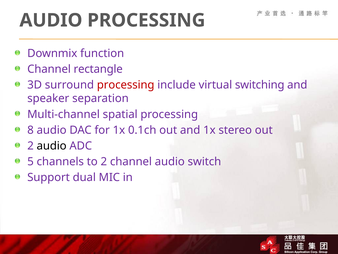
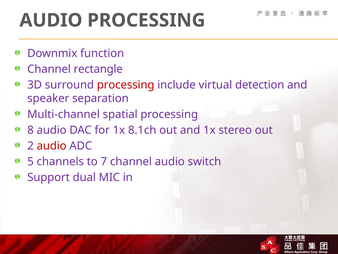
switching: switching -> detection (260, 85)
0.1ch: 0.1ch -> 8.1ch (142, 130)
audio colour: black -> red (52, 146)
to 2: 2 -> 7 (104, 161)
